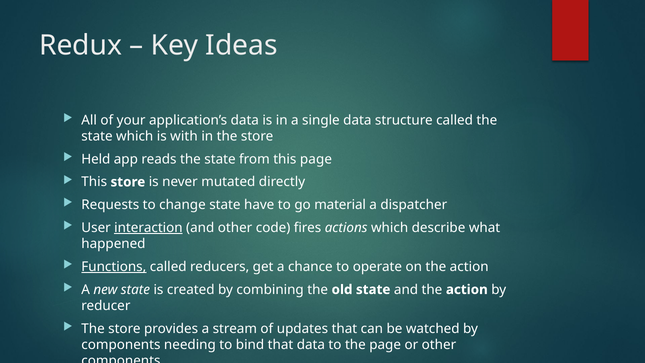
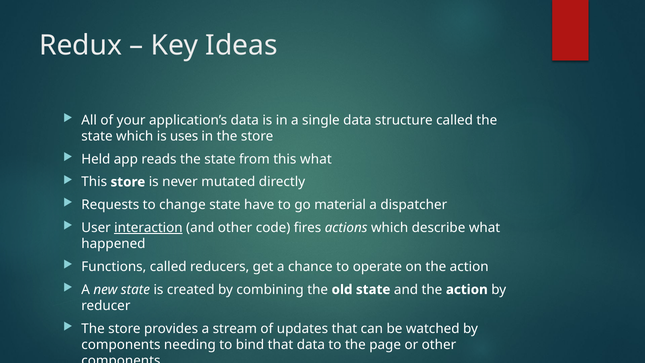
with: with -> uses (184, 136)
this page: page -> what (316, 159)
Functions underline: present -> none (114, 267)
